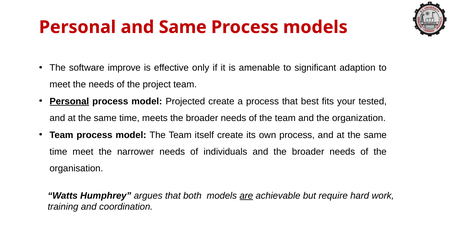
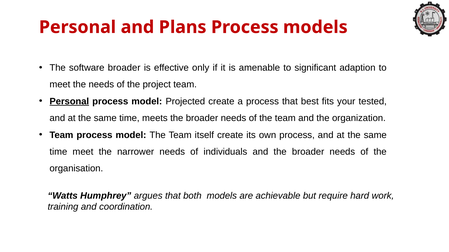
and Same: Same -> Plans (183, 27)
software improve: improve -> broader (124, 68)
are underline: present -> none (246, 196)
